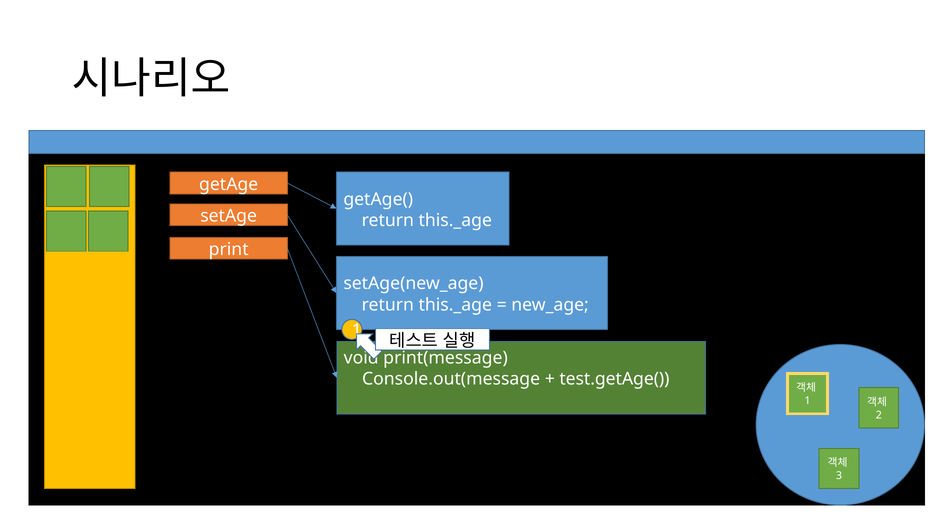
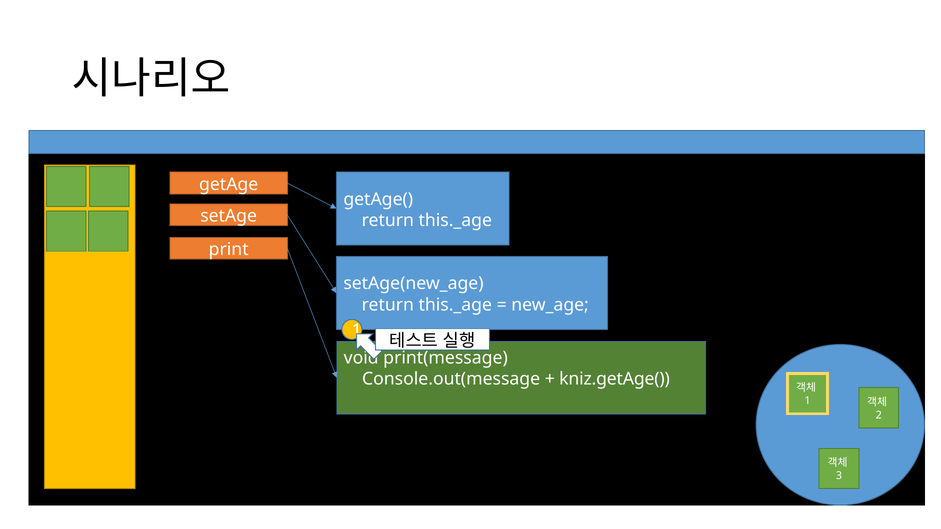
test.getAge(: test.getAge( -> kniz.getAge( (615, 379)
